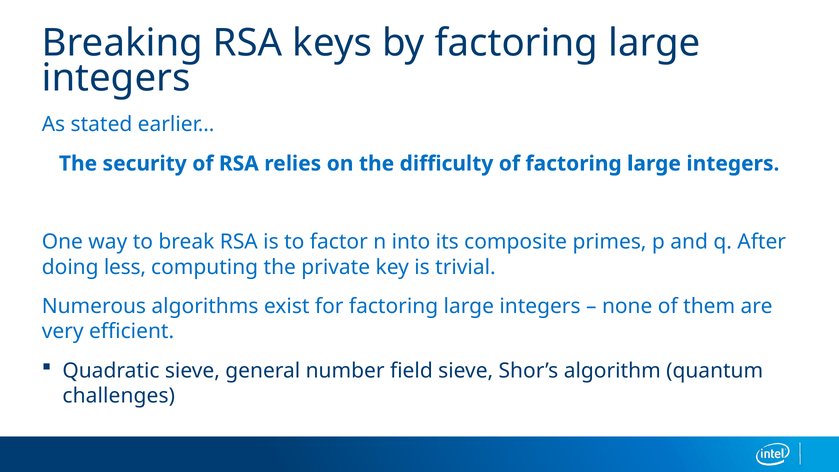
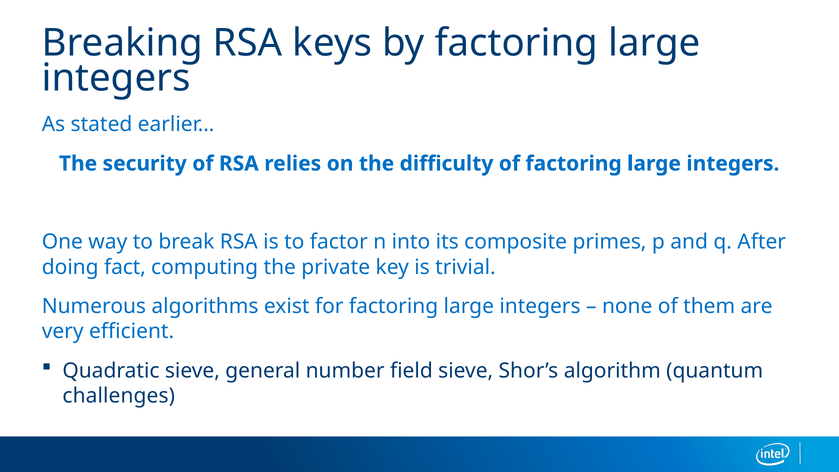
less: less -> fact (125, 267)
